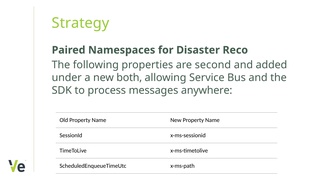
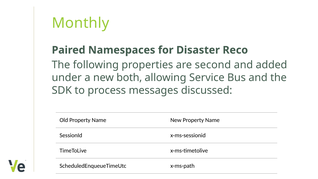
Strategy: Strategy -> Monthly (81, 23)
anywhere: anywhere -> discussed (207, 90)
